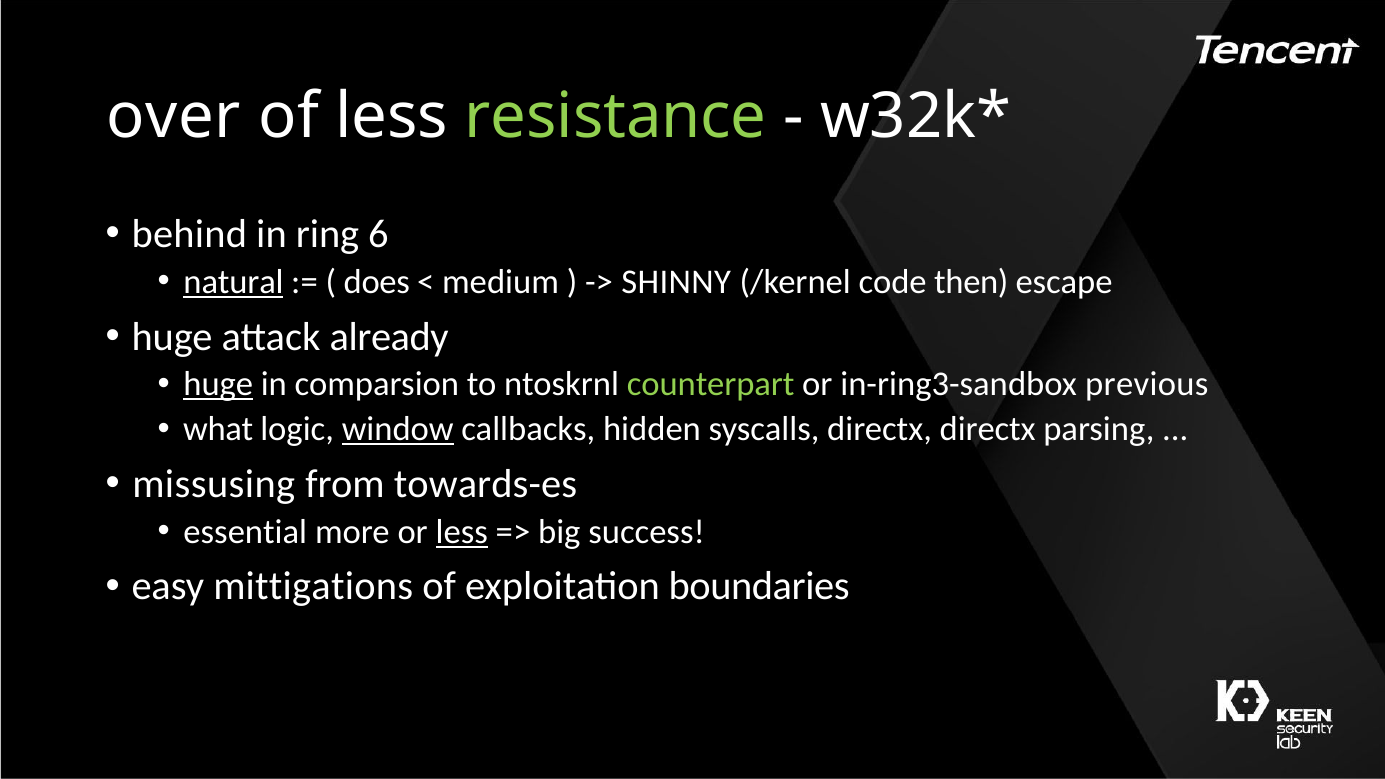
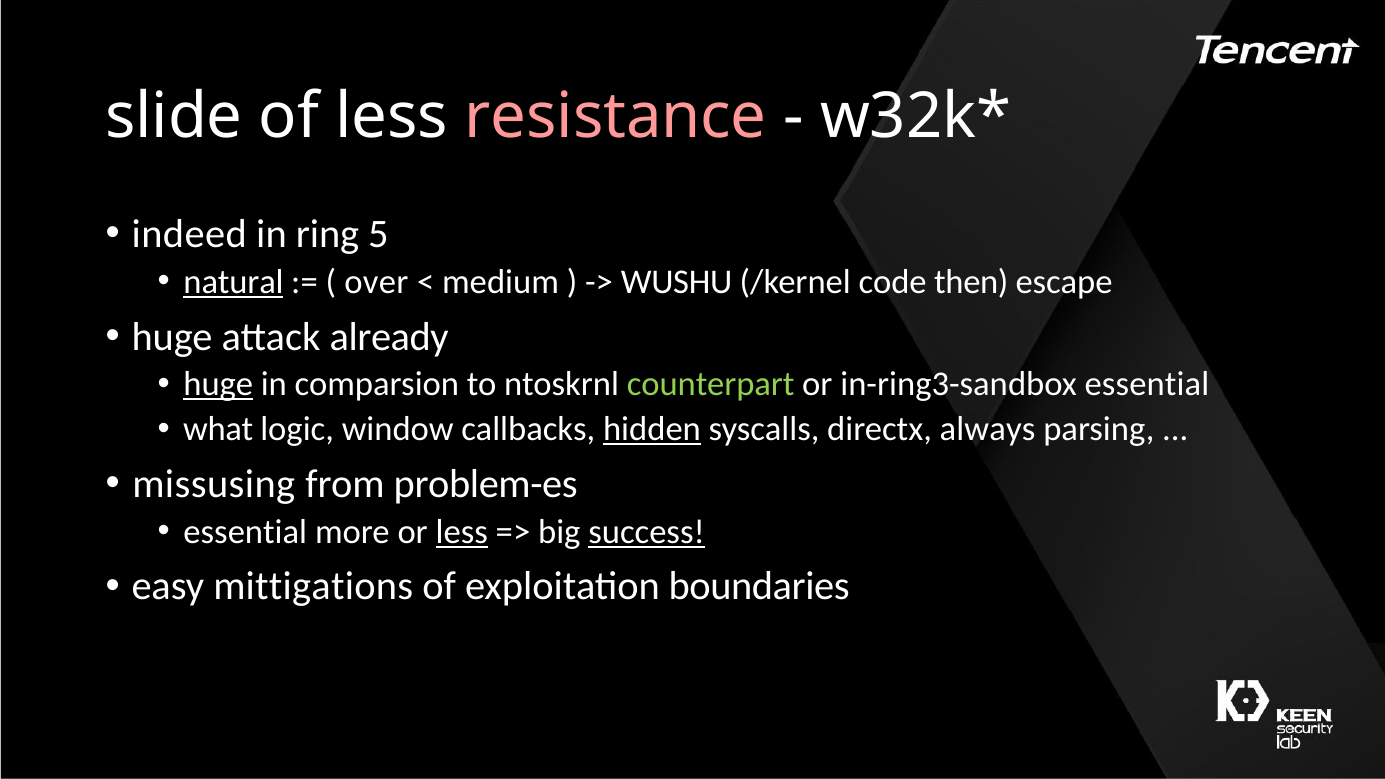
over: over -> slide (174, 116)
resistance colour: light green -> pink (616, 116)
behind: behind -> indeed (189, 234)
6: 6 -> 5 (378, 234)
does: does -> over (376, 282)
SHINNY: SHINNY -> WUSHU (677, 282)
in-ring3-sandbox previous: previous -> essential (1147, 385)
window underline: present -> none (398, 429)
hidden underline: none -> present (652, 429)
directx directx: directx -> always (988, 429)
towards-es: towards-es -> problem-es (486, 484)
success underline: none -> present (647, 532)
